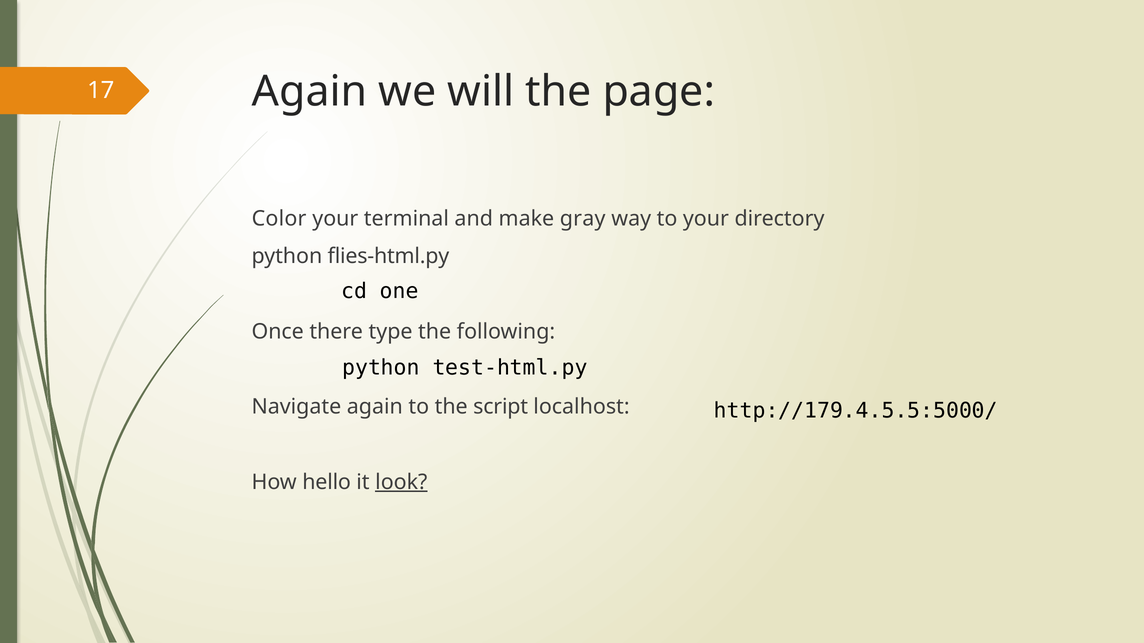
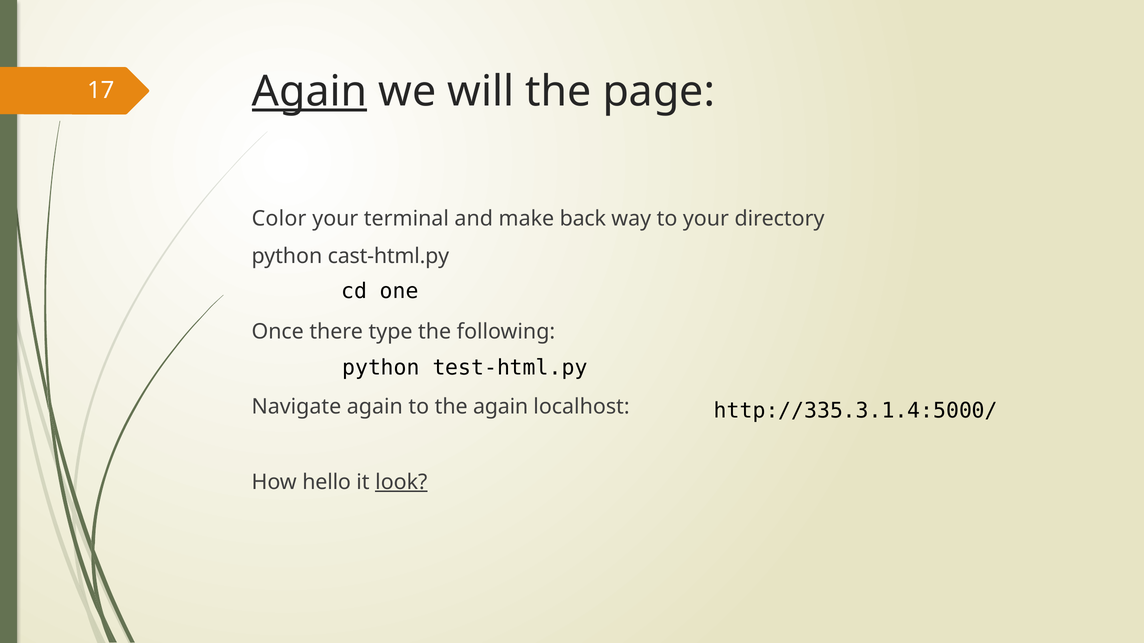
Again underline: none -> present (310, 92)
gray: gray -> back (583, 219)
flies-html.py: flies-html.py -> cast-html.py (388, 257)
the script: script -> again (501, 407)
http://179.4.5.5:5000/: http://179.4.5.5:5000/ -> http://335.3.1.4:5000/ (856, 411)
